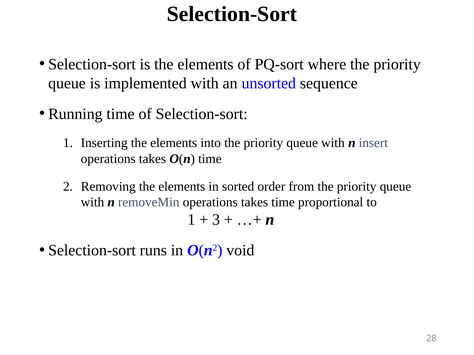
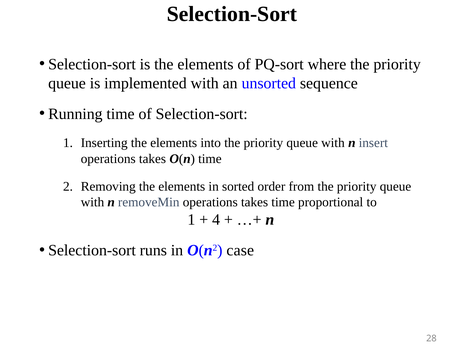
3: 3 -> 4 (216, 220)
void: void -> case (240, 251)
